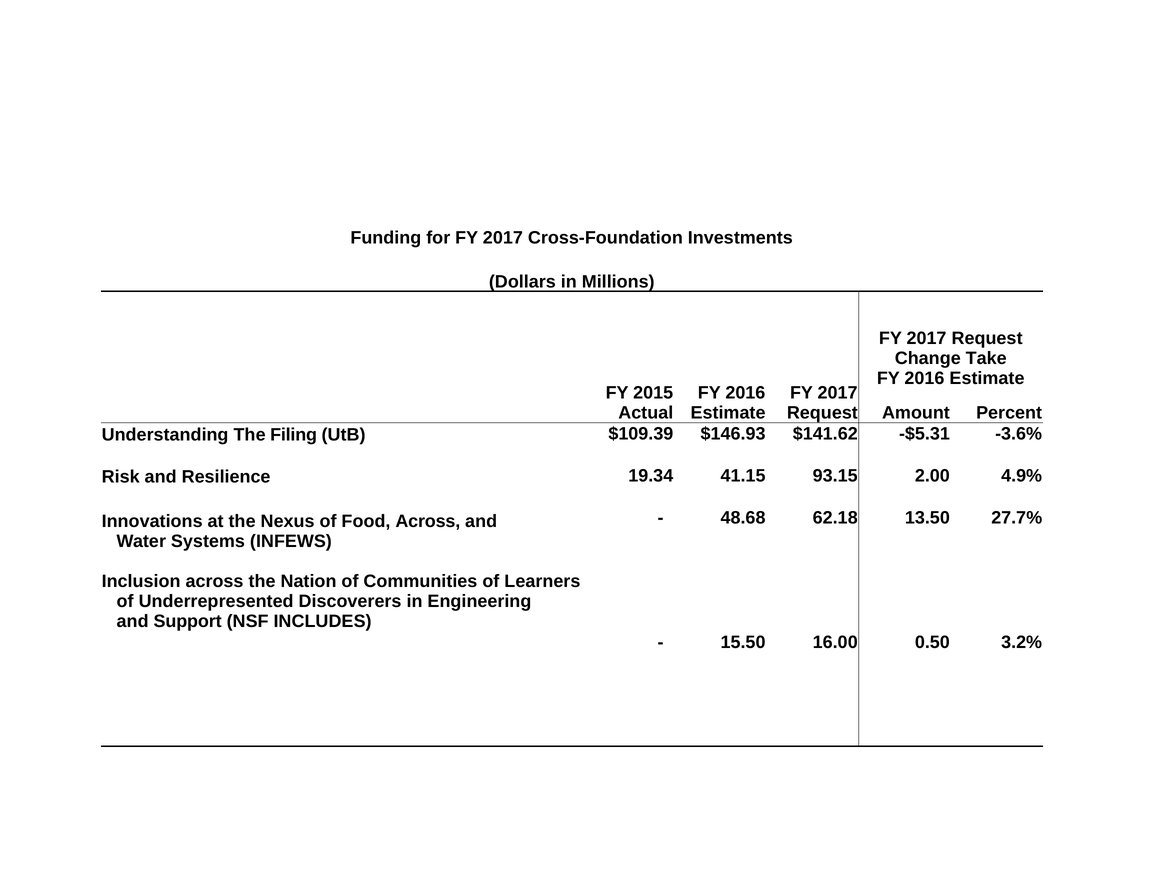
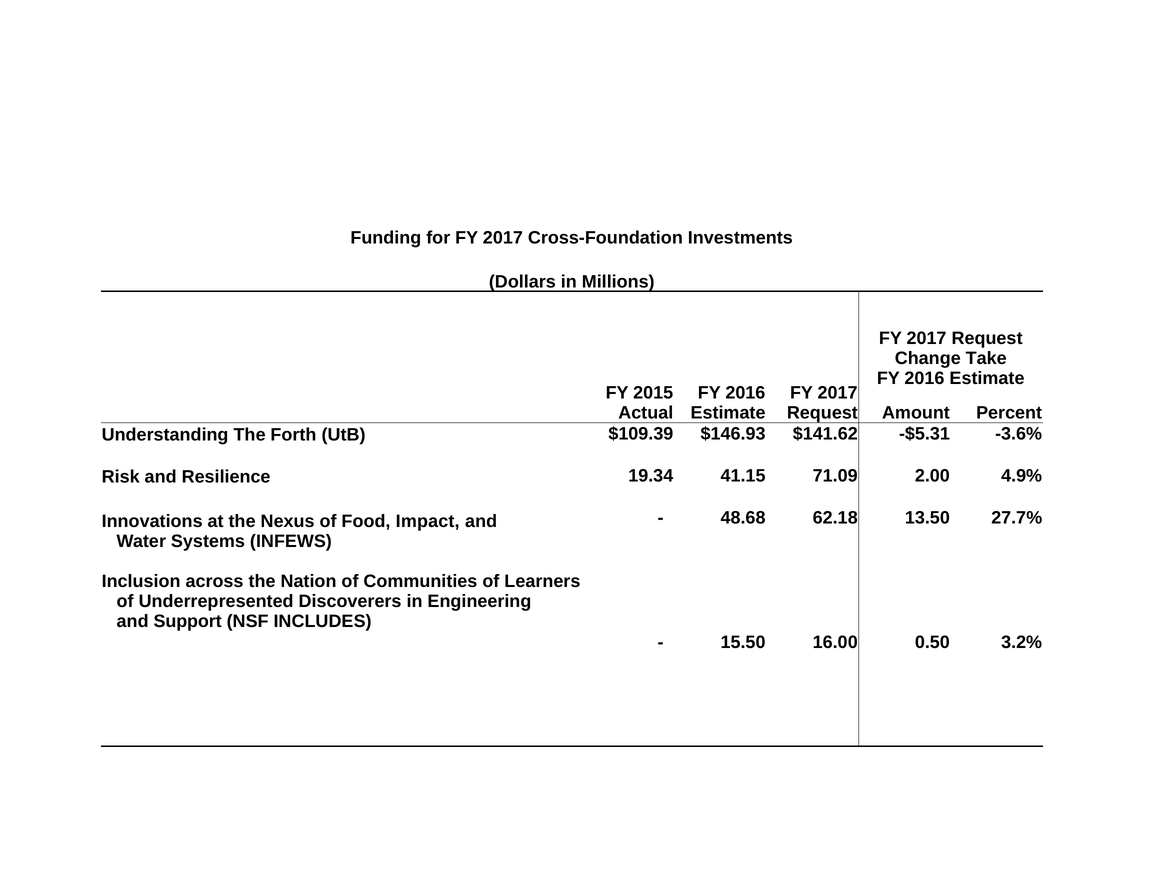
Filing: Filing -> Forth (293, 435)
93.15: 93.15 -> 71.09 (835, 476)
Food Across: Across -> Impact (428, 521)
